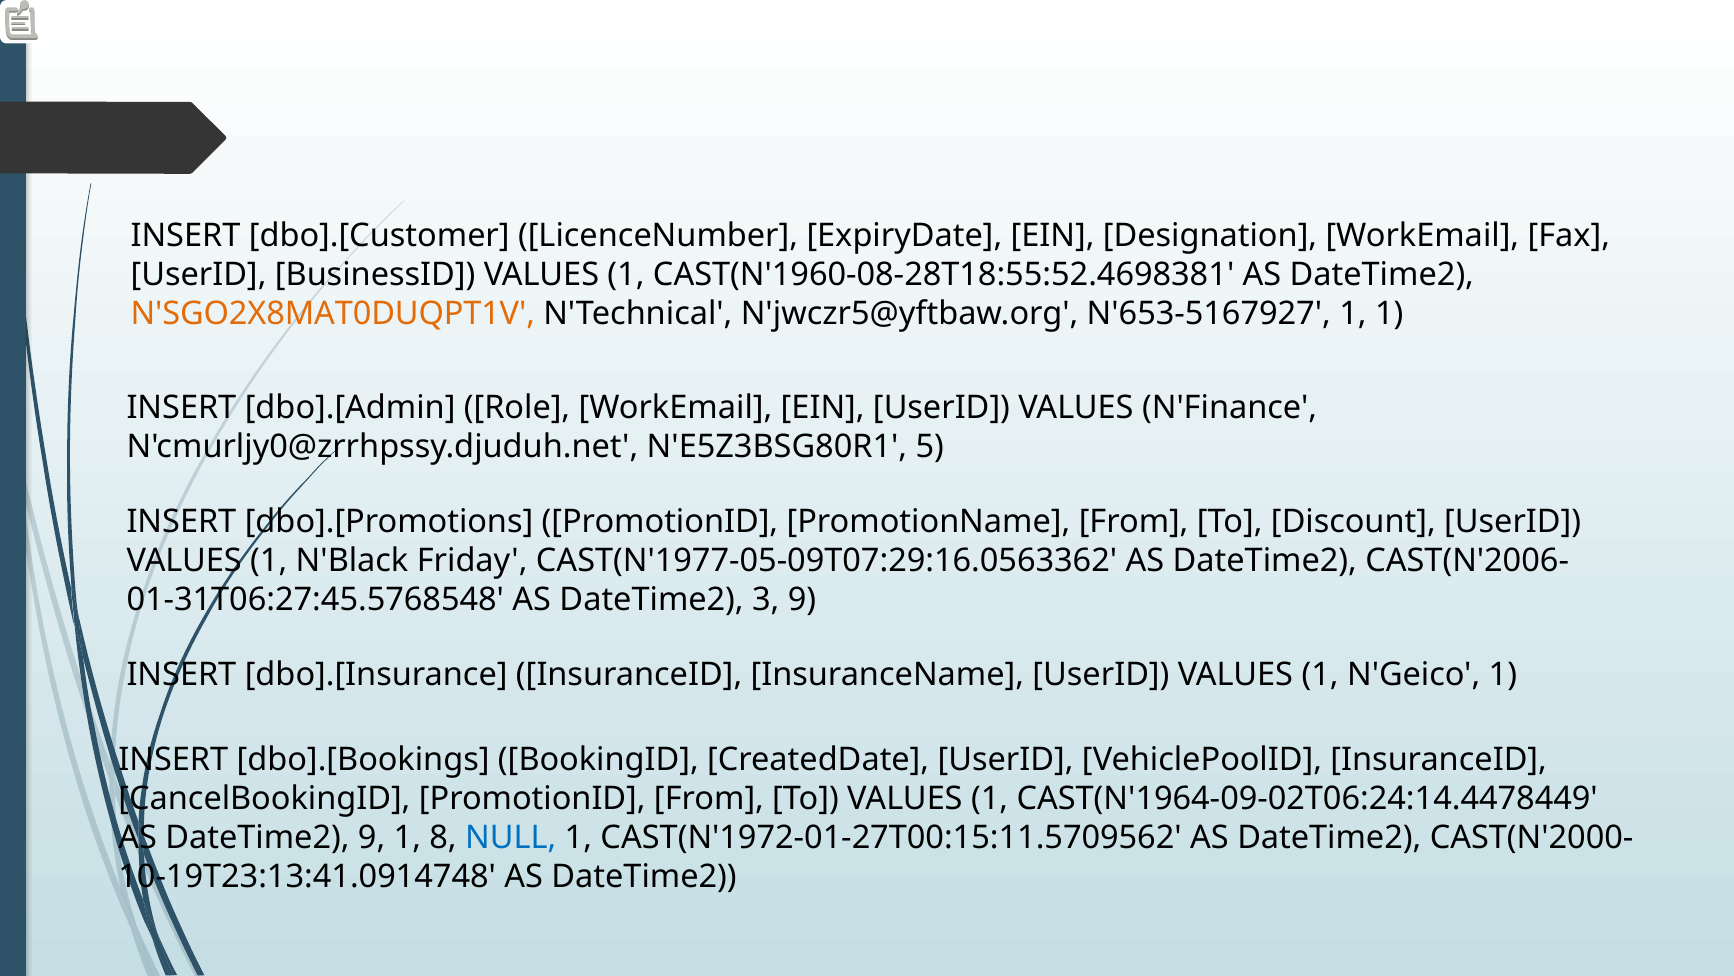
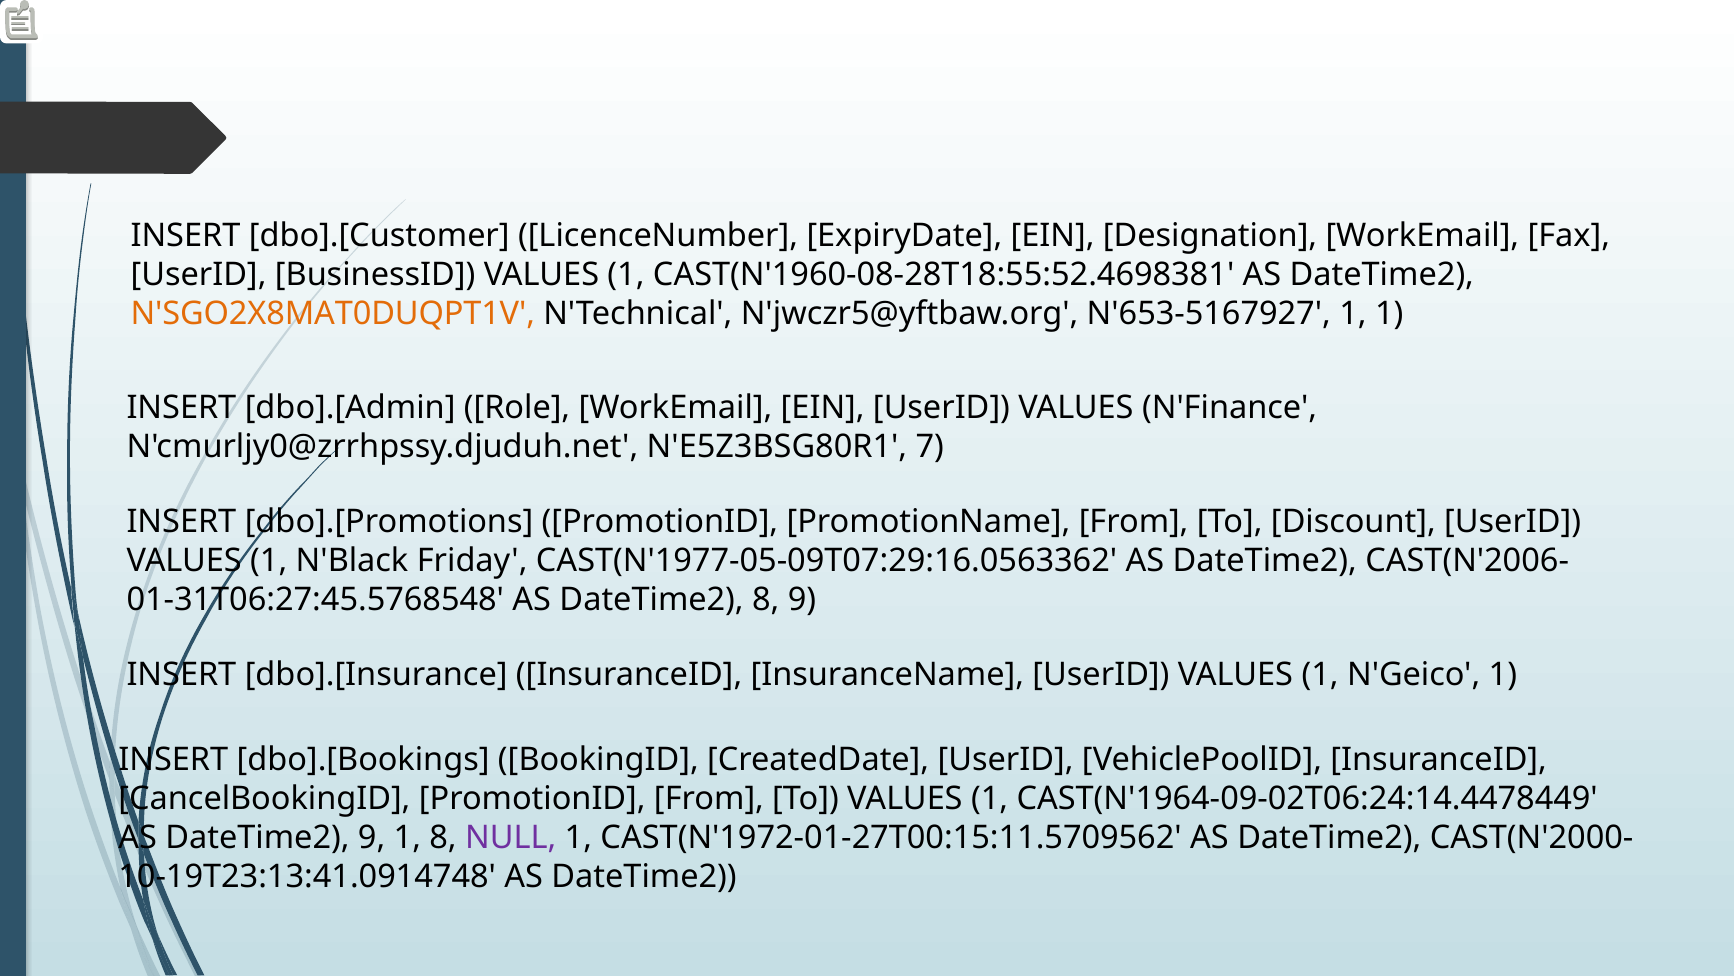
5: 5 -> 7 (930, 446)
DateTime2 3: 3 -> 8 (766, 600)
NULL colour: blue -> purple (511, 837)
